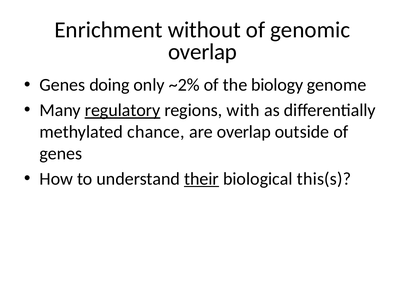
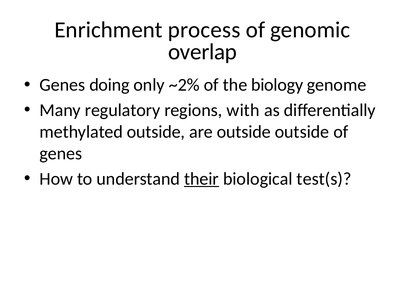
without: without -> process (204, 30)
regulatory underline: present -> none (123, 110)
methylated chance: chance -> outside (156, 132)
are overlap: overlap -> outside (244, 132)
this(s: this(s -> test(s (324, 179)
